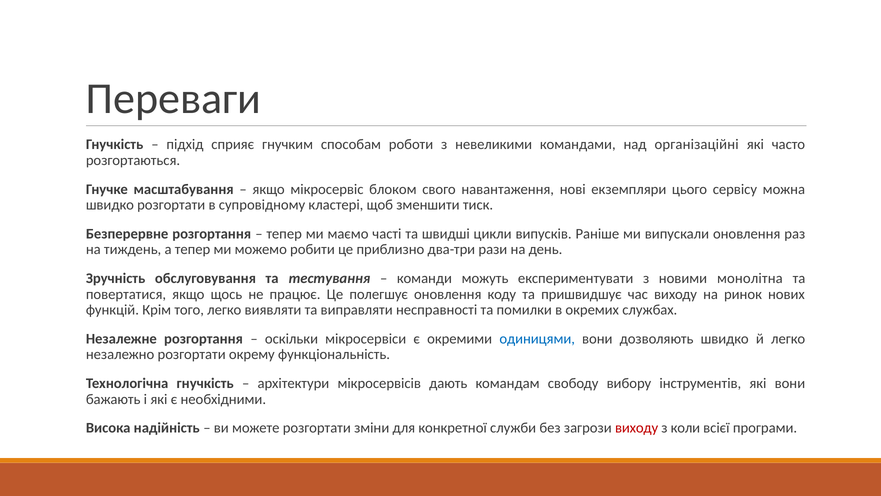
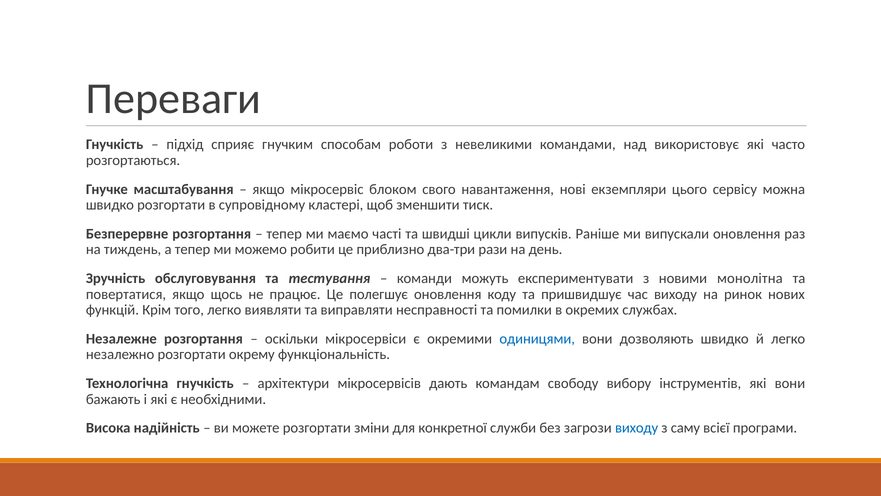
організаційні: організаційні -> використовує (697, 145)
виходу colour: red -> blue (637, 428)
коли: коли -> саму (685, 428)
